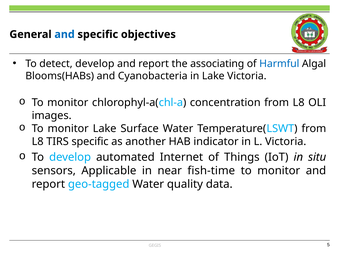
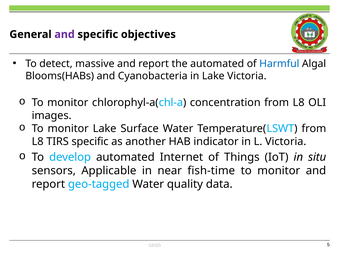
and colour: blue -> purple (65, 34)
detect develop: develop -> massive (95, 64)
the associating: associating -> automated (217, 64)
